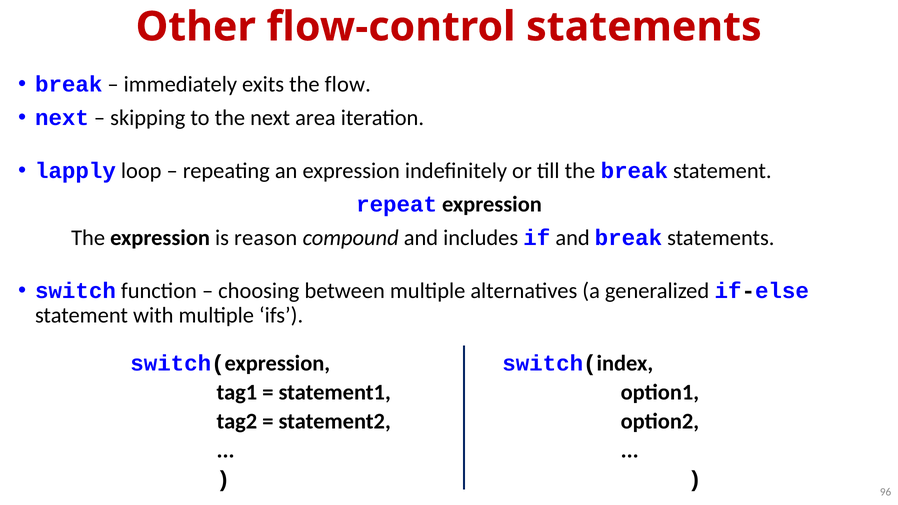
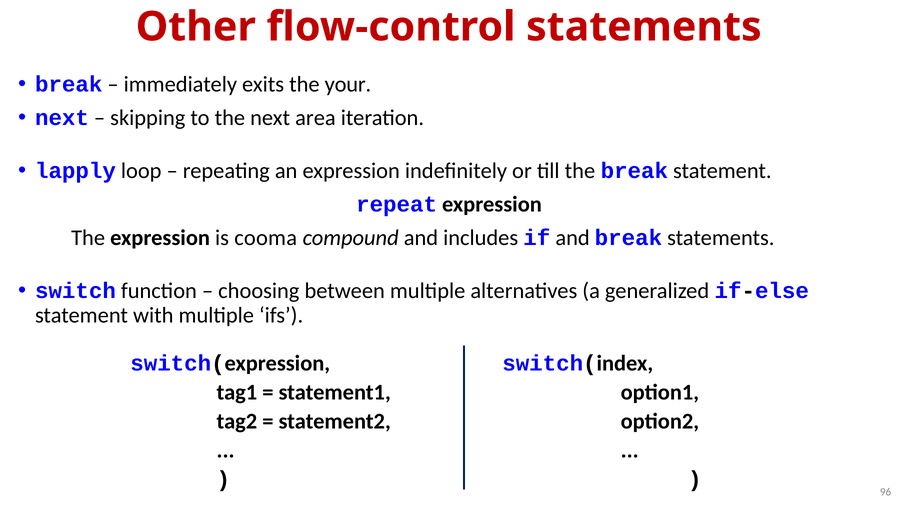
flow: flow -> your (348, 84)
reason: reason -> cooma (266, 238)
